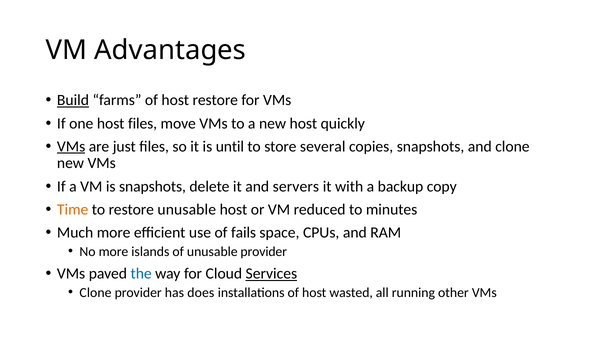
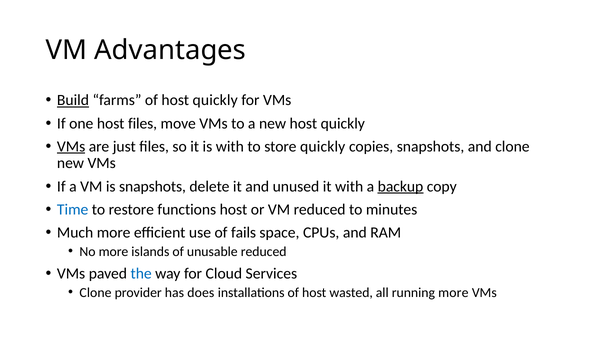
of host restore: restore -> quickly (215, 100)
is until: until -> with (230, 147)
store several: several -> quickly (323, 147)
servers: servers -> unused (296, 187)
backup underline: none -> present (401, 187)
Time colour: orange -> blue (73, 210)
restore unusable: unusable -> functions (187, 210)
unusable provider: provider -> reduced (264, 252)
Services underline: present -> none (271, 274)
running other: other -> more (453, 293)
